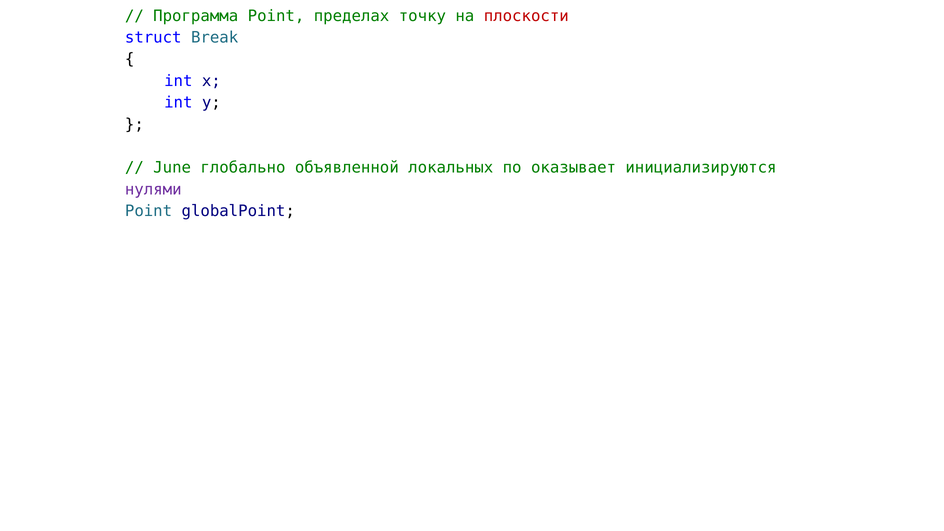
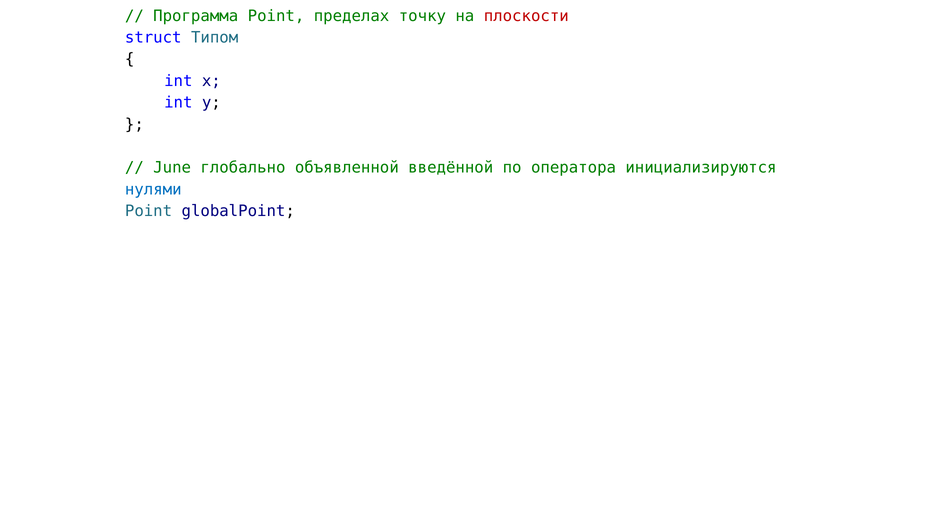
Break: Break -> Типом (215, 38)
локальных: локальных -> введённой (451, 168)
оказывает: оказывает -> оператора (574, 168)
нулями colour: purple -> blue (153, 189)
